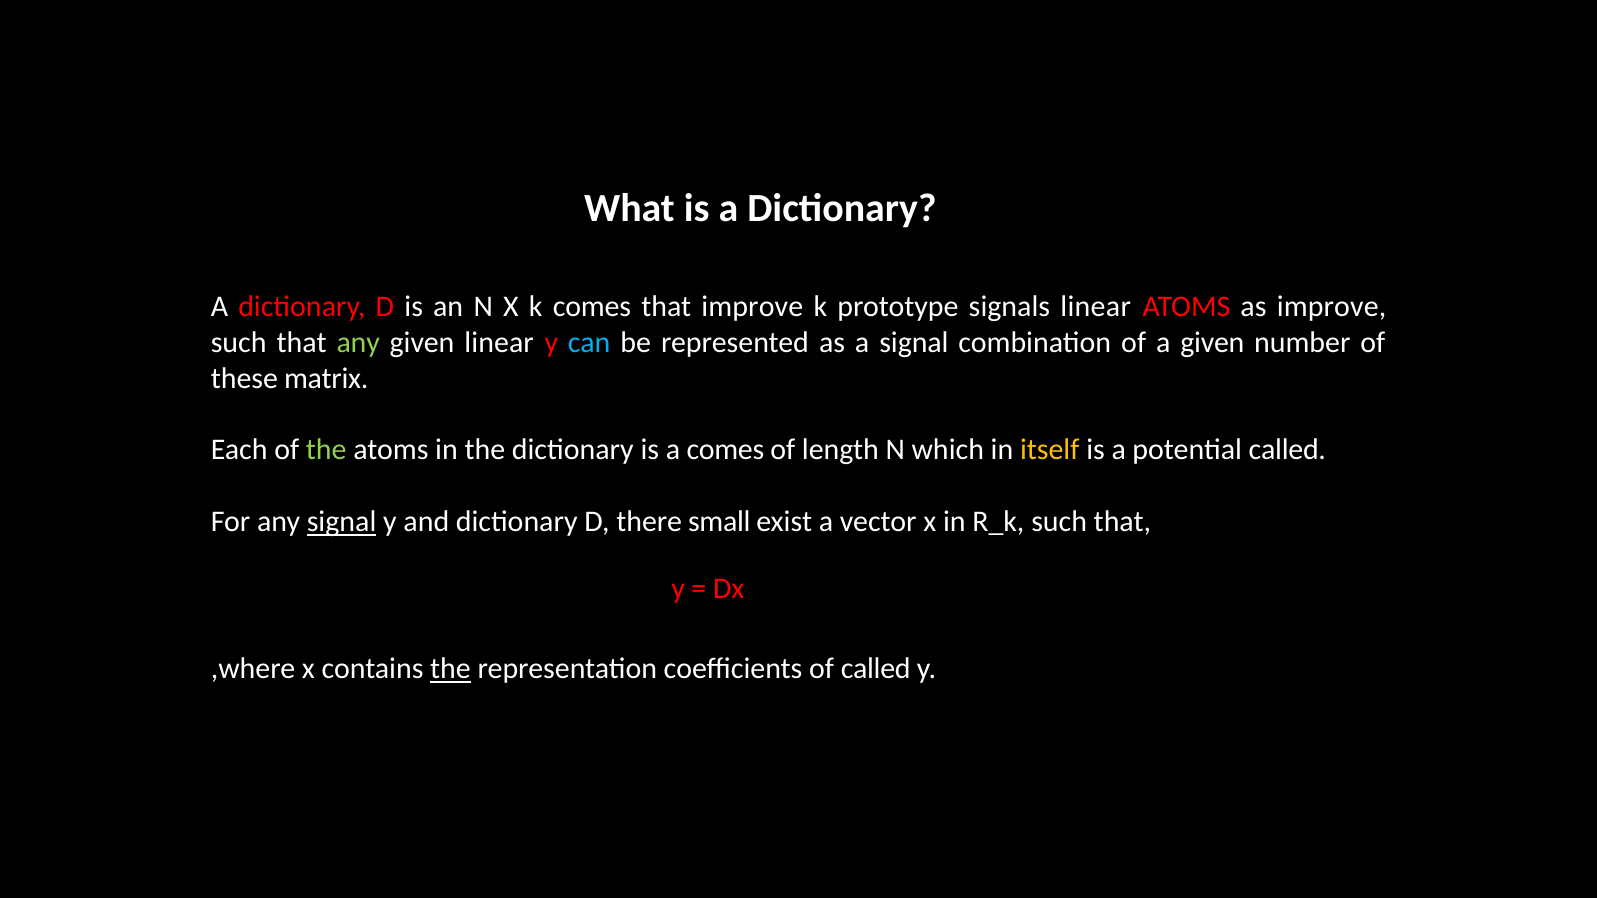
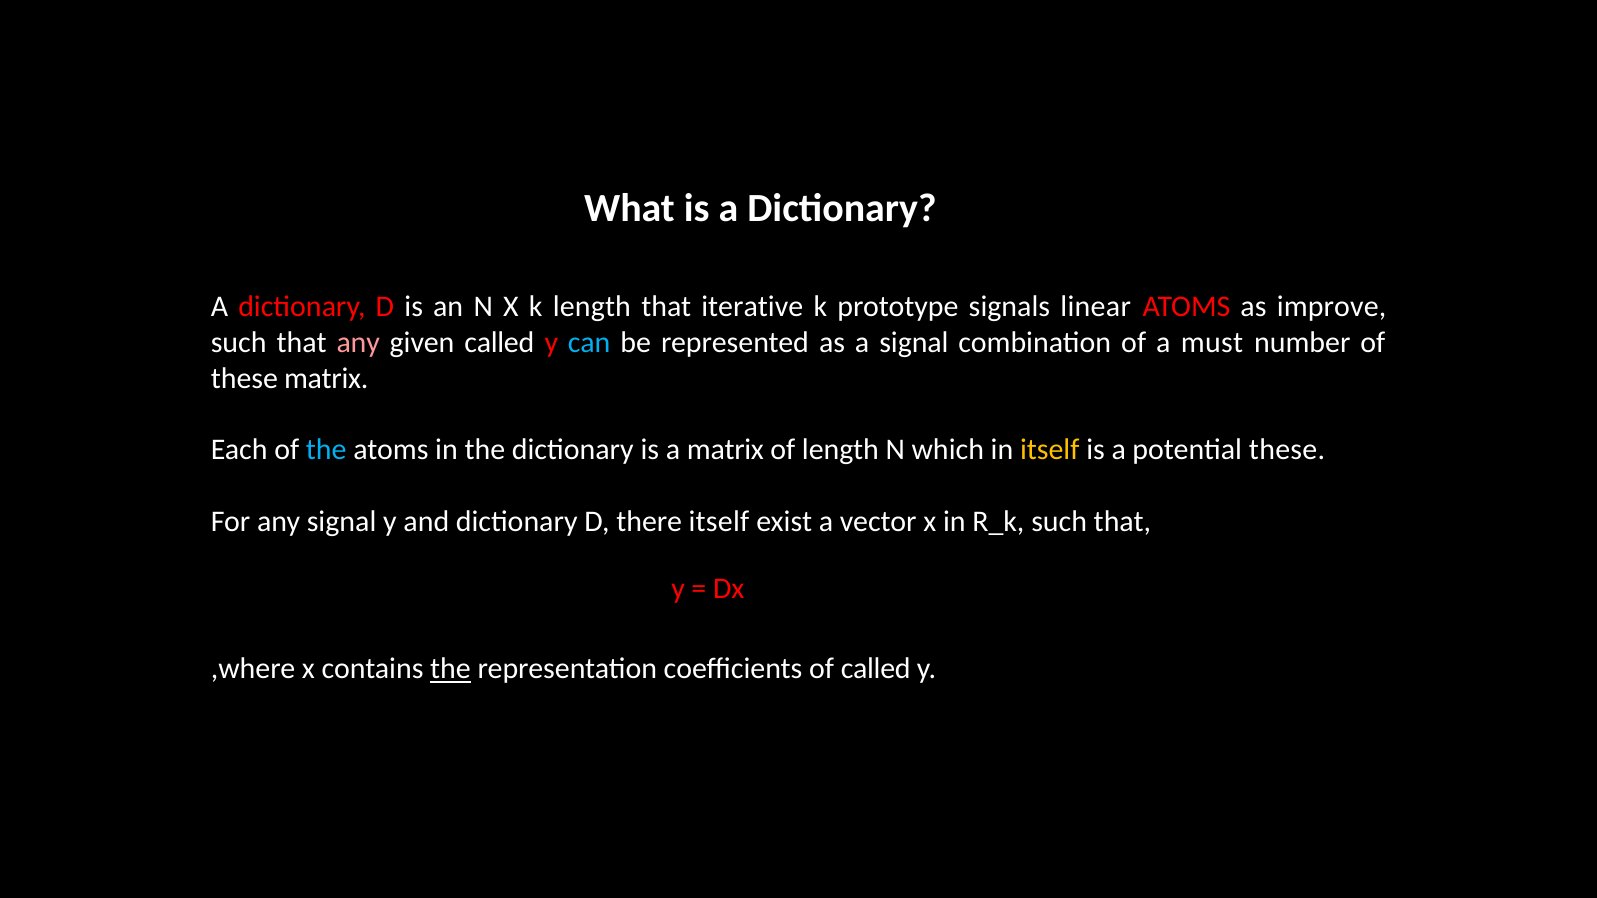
k comes: comes -> length (592, 306)
that improve: improve -> iterative (752, 306)
any colour: light green -> pink (358, 342)
given linear: linear -> called (499, 342)
a given: given -> must (1212, 342)
the colour: light green -> light blue (326, 450)
a comes: comes -> matrix (725, 450)
potential called: called -> these (1287, 450)
signal underline: present -> none (342, 522)
there small: small -> itself (719, 522)
